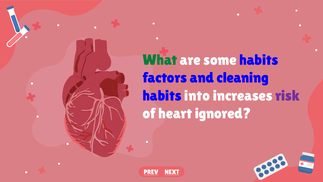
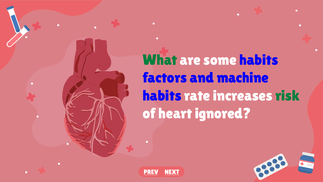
cleaning: cleaning -> machine (243, 78)
into: into -> rate (197, 95)
risk colour: purple -> green (287, 95)
